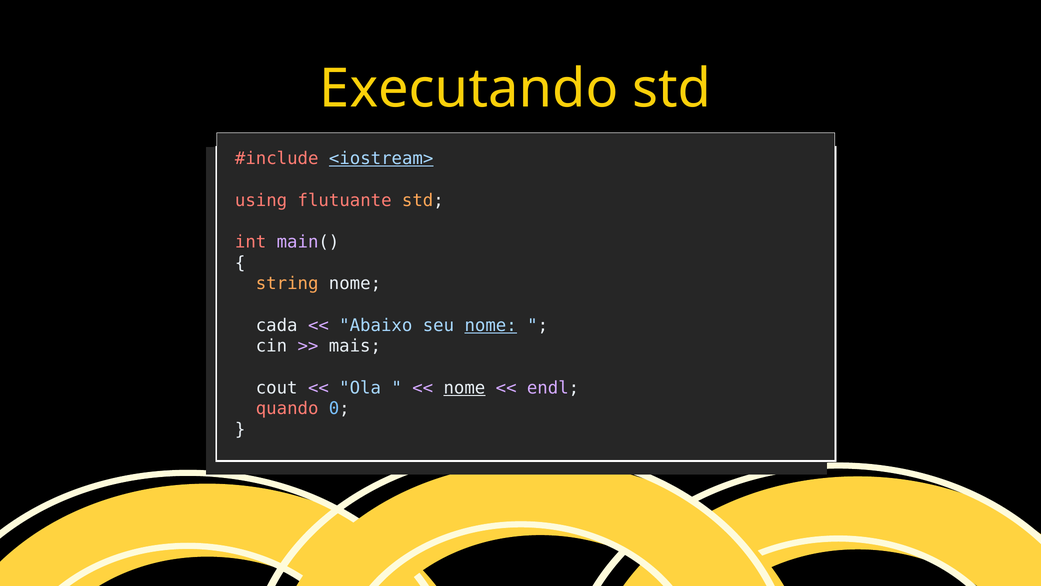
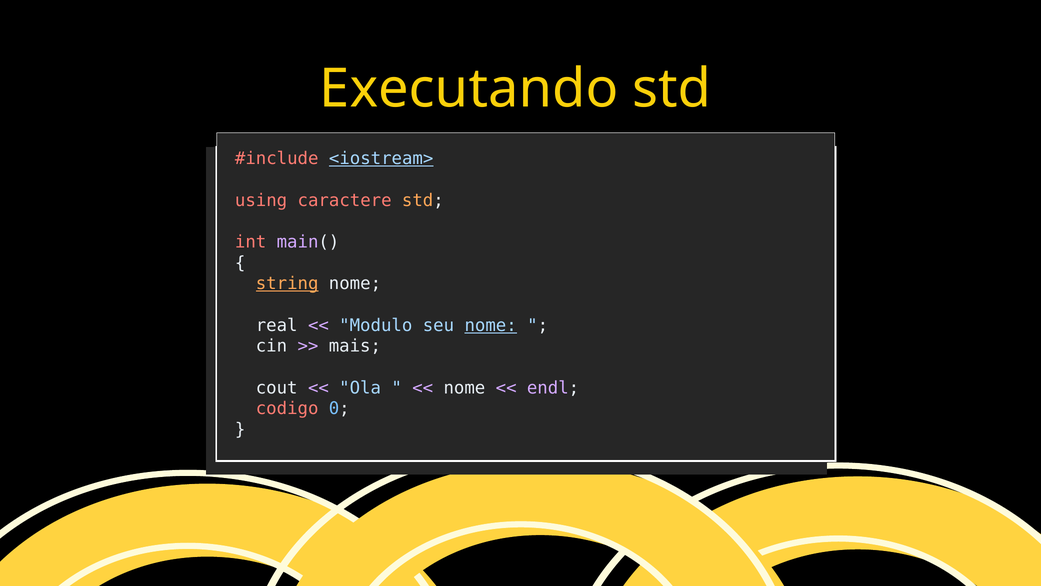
flutuante: flutuante -> caractere (345, 200)
string underline: none -> present (287, 283)
cada: cada -> real (277, 325)
Abaixo: Abaixo -> Modulo (376, 325)
nome underline: present -> none (464, 388)
quando: quando -> codigo (287, 408)
